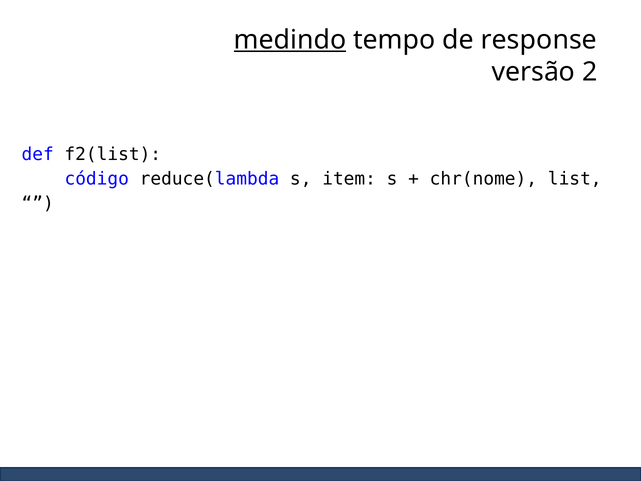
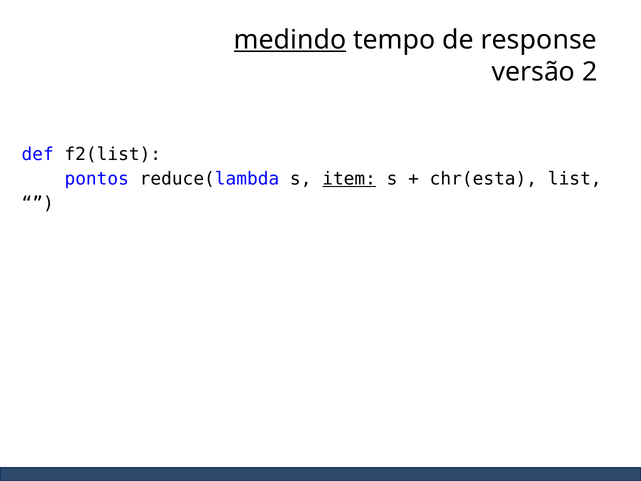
código: código -> pontos (97, 179)
item underline: none -> present (349, 179)
chr(nome: chr(nome -> chr(esta (483, 179)
